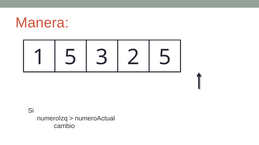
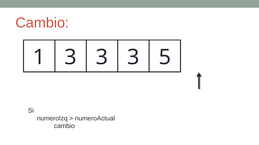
Manera: Manera -> Cambio (42, 23)
1 5: 5 -> 3 (71, 57)
2: 2 -> 3 (133, 57)
